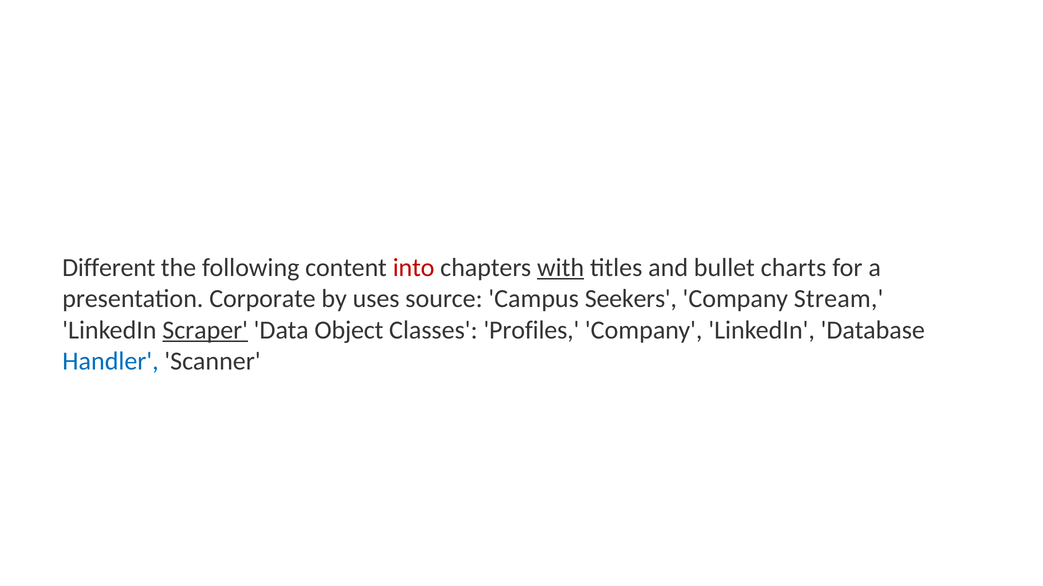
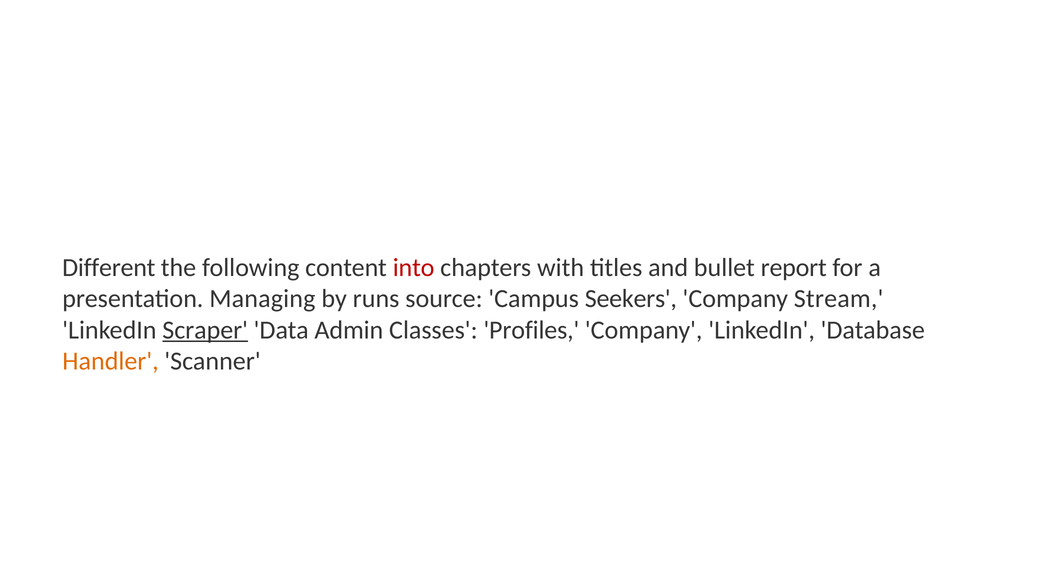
with underline: present -> none (561, 268)
charts: charts -> report (794, 268)
Corporate: Corporate -> Managing (262, 299)
uses: uses -> runs (376, 299)
Object: Object -> Admin (349, 330)
Handler colour: blue -> orange (111, 362)
